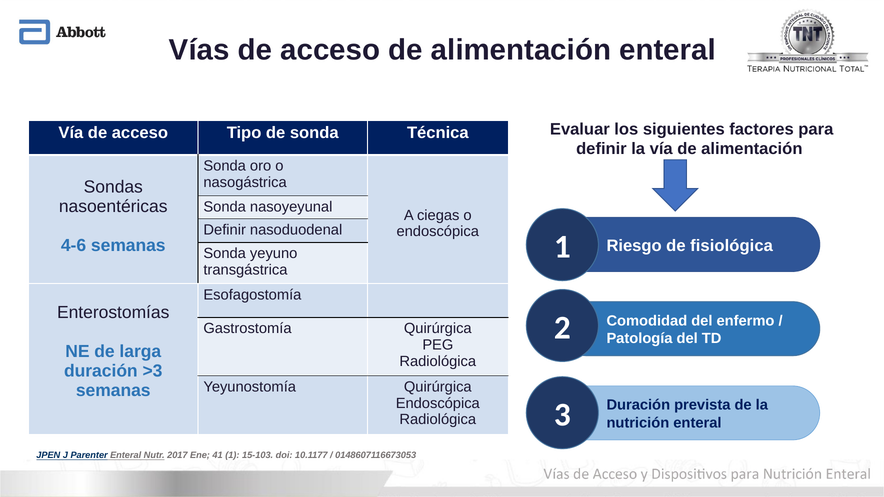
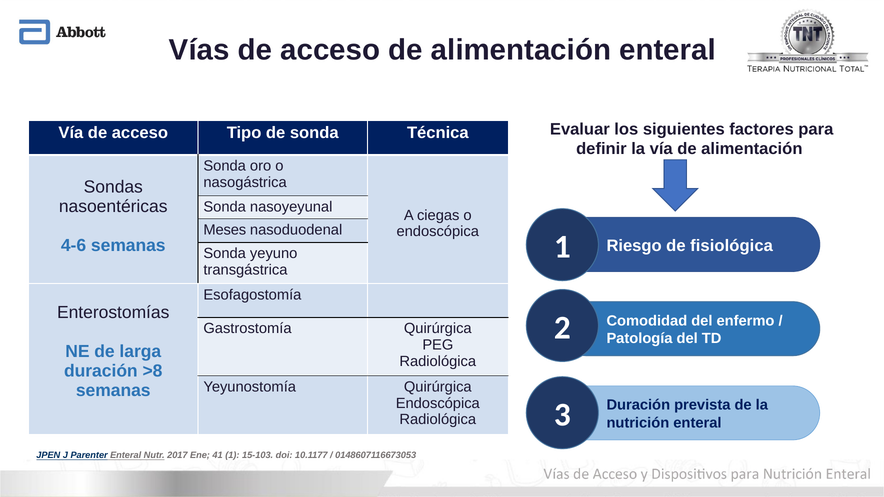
Definir: Definir -> Meses (225, 230)
>3: >3 -> >8 (152, 371)
